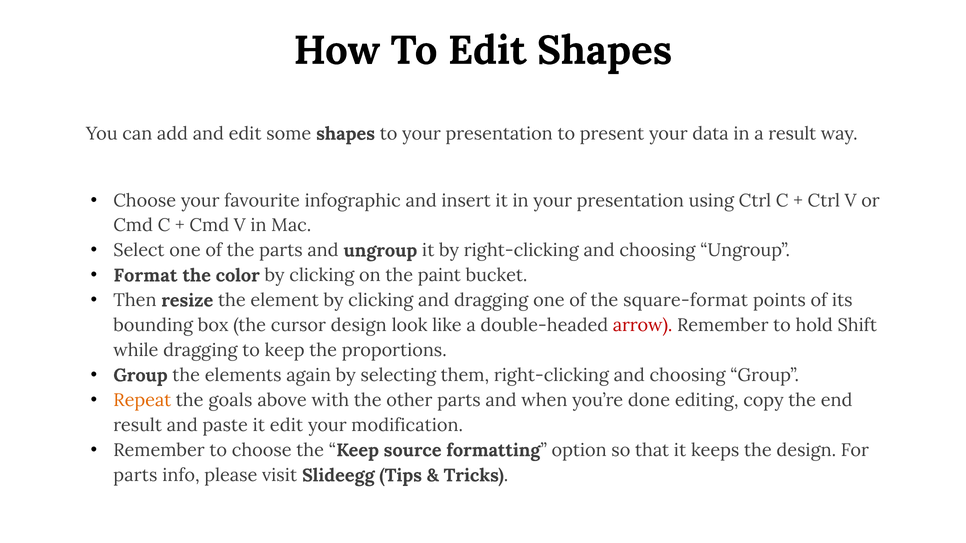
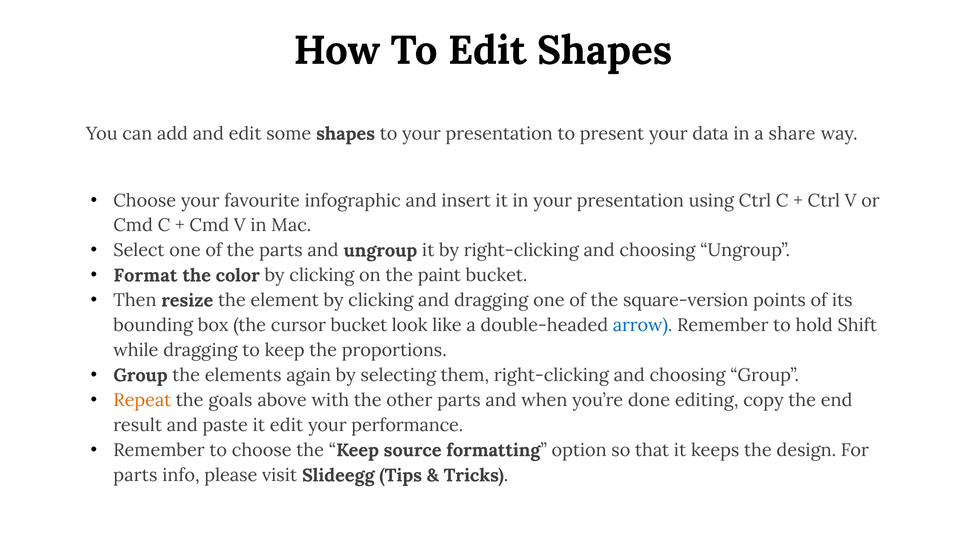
a result: result -> share (792, 134)
square-format: square-format -> square-version (686, 301)
cursor design: design -> bucket (359, 326)
arrow colour: red -> blue (643, 326)
modification: modification -> performance (407, 426)
